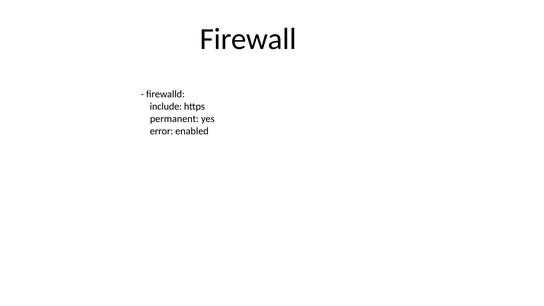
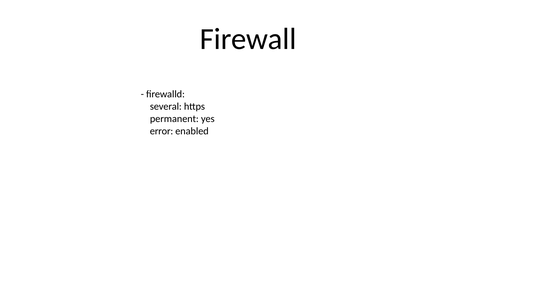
include: include -> several (166, 106)
